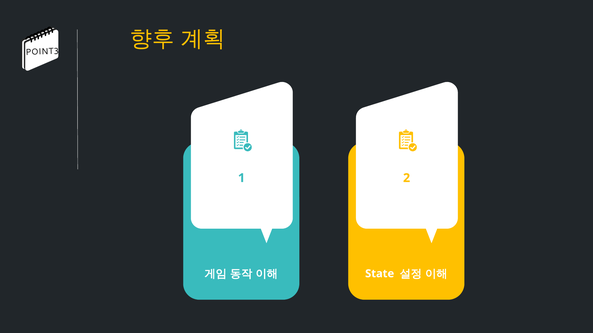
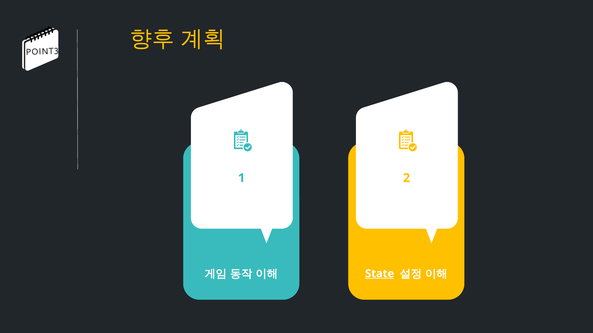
State underline: none -> present (380, 274)
